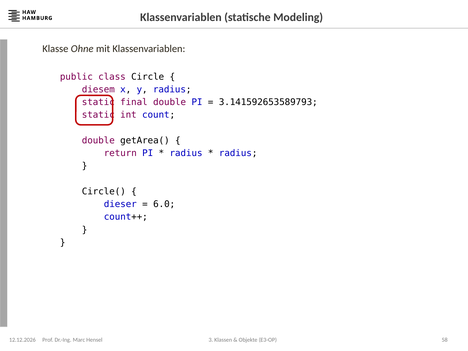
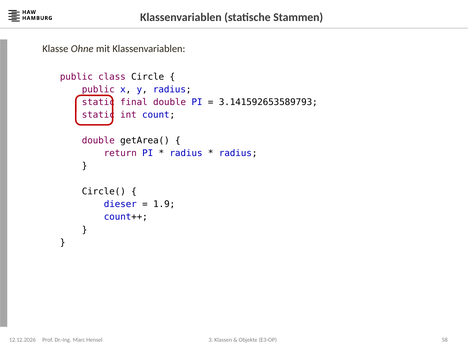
Modeling: Modeling -> Stammen (298, 17)
diesem: diesem -> public (98, 89)
6.0: 6.0 -> 1.9 (164, 204)
